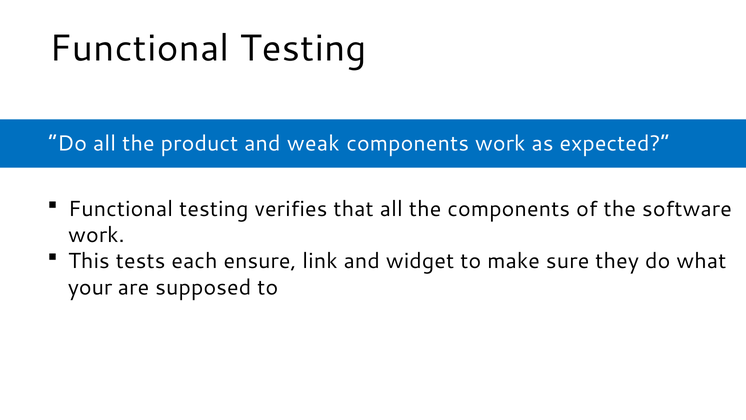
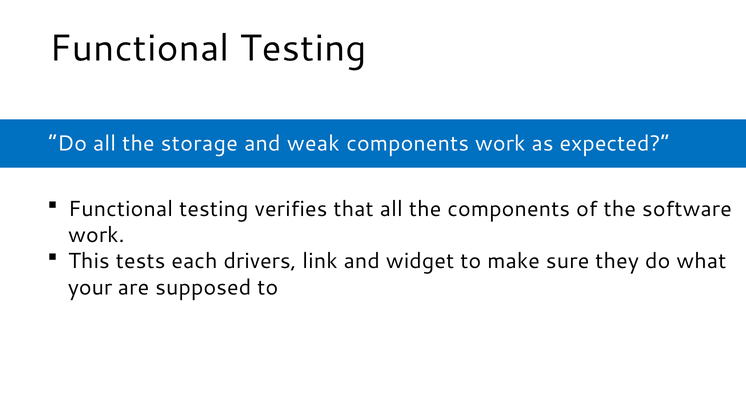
product: product -> storage (199, 143)
ensure: ensure -> drivers (260, 261)
